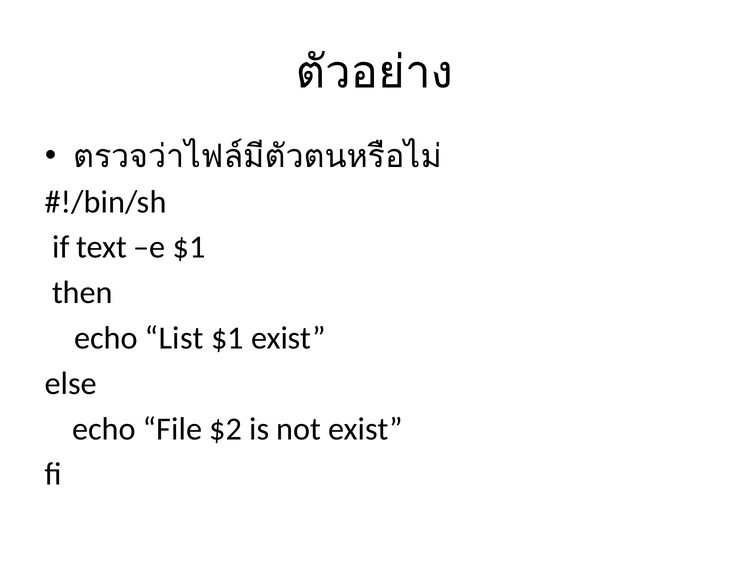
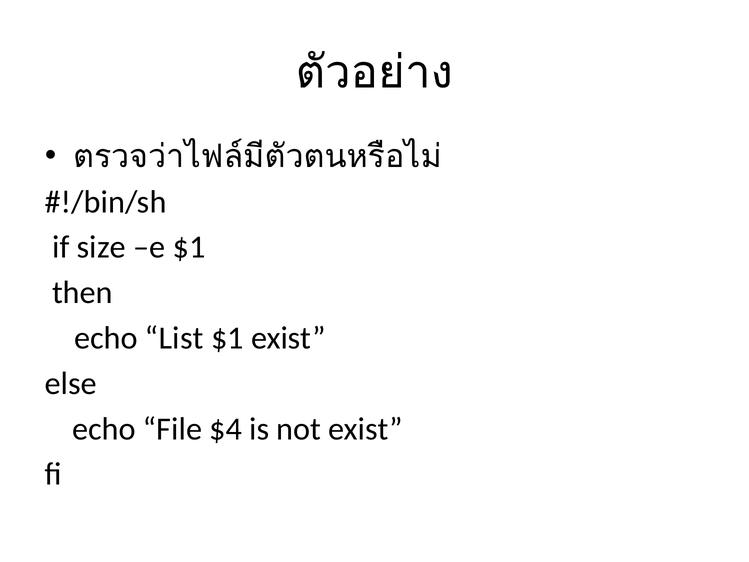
text: text -> size (101, 247)
$2: $2 -> $4 (226, 429)
